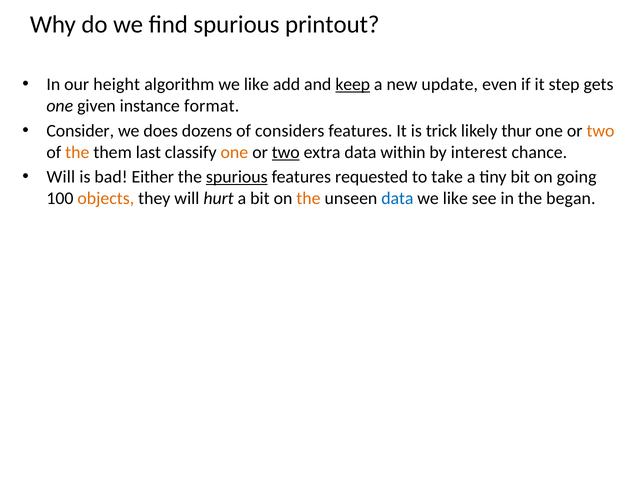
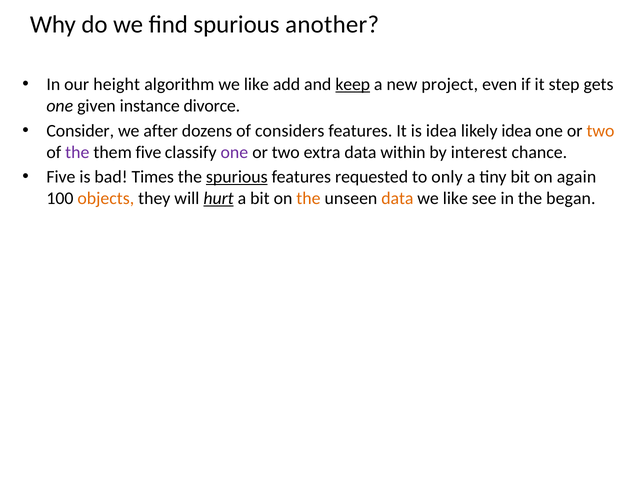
printout: printout -> another (332, 24)
update: update -> project (450, 84)
format: format -> divorce (212, 106)
does: does -> after (161, 131)
is trick: trick -> idea (441, 131)
likely thur: thur -> idea (517, 131)
the colour: orange -> purple (77, 152)
them last: last -> five (148, 152)
one colour: orange -> purple (234, 152)
two underline: present -> none (286, 152)
Will: Will -> Five (61, 177)
Either: Either -> Times (153, 177)
take: take -> only (447, 177)
going: going -> again (577, 177)
hurt underline: none -> present (219, 198)
data colour: blue -> orange (397, 198)
